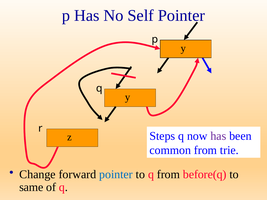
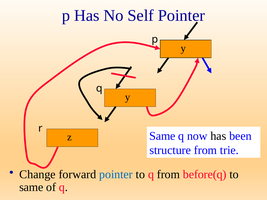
Steps: Steps -> Same (162, 136)
has colour: purple -> black (218, 136)
common: common -> structure (170, 150)
